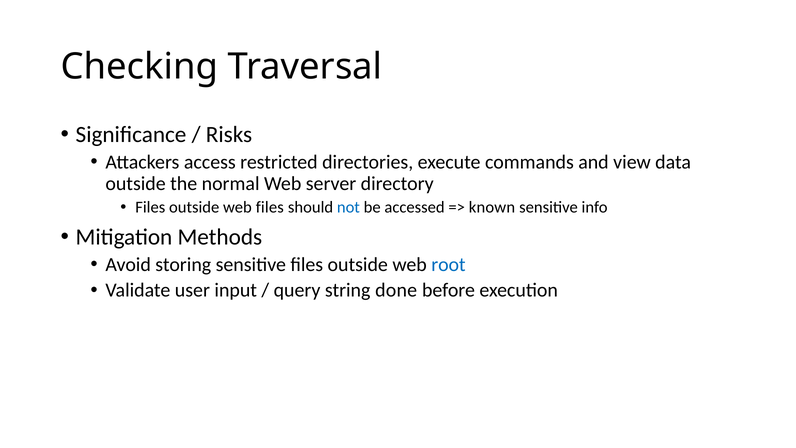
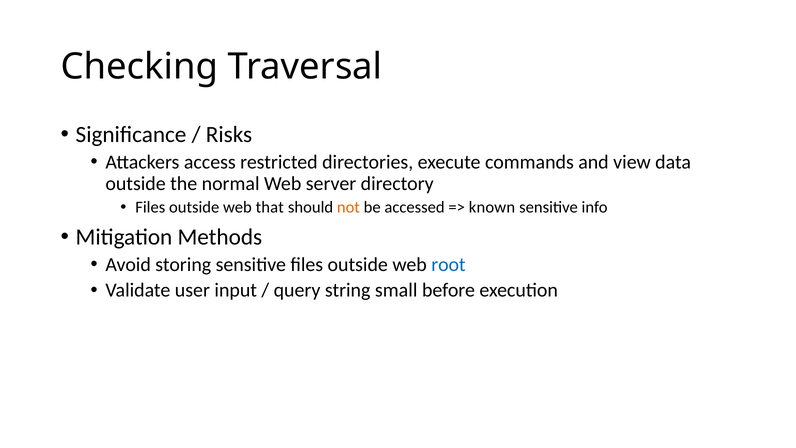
web files: files -> that (270, 207)
not colour: blue -> orange (348, 207)
done: done -> small (396, 290)
